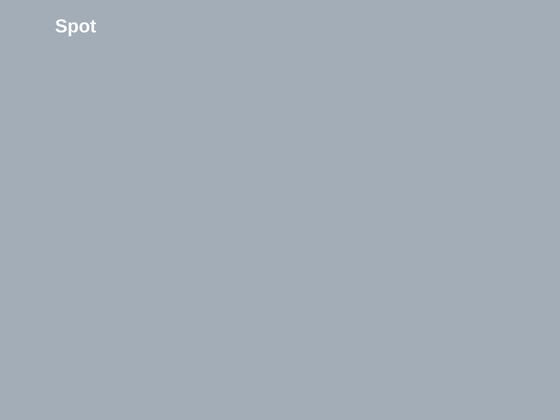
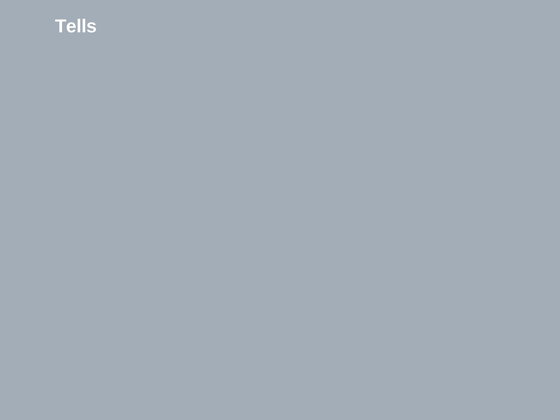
Spot: Spot -> Tells (76, 26)
